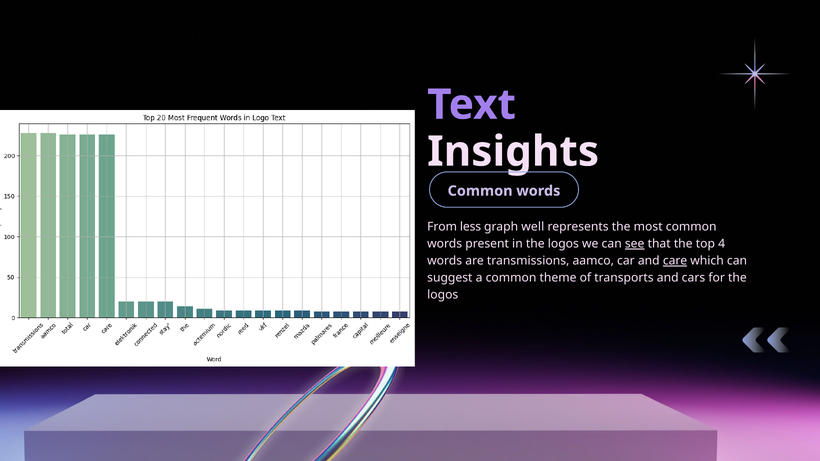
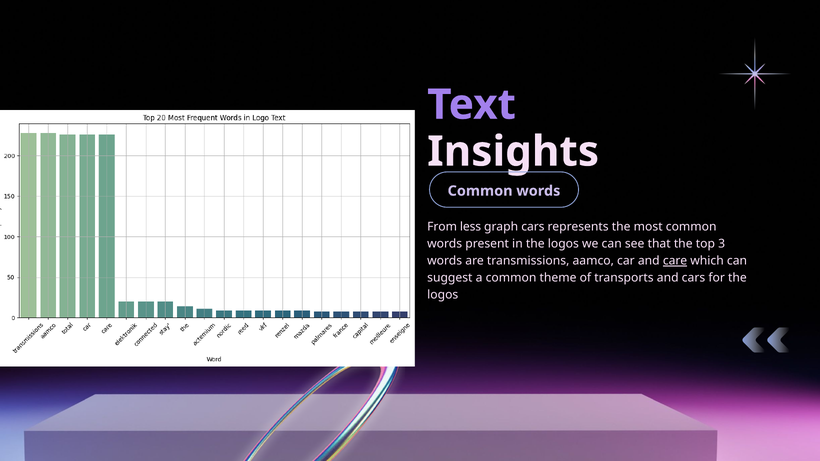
graph well: well -> cars (533, 227)
see underline: present -> none (635, 244)
4: 4 -> 3 (722, 244)
